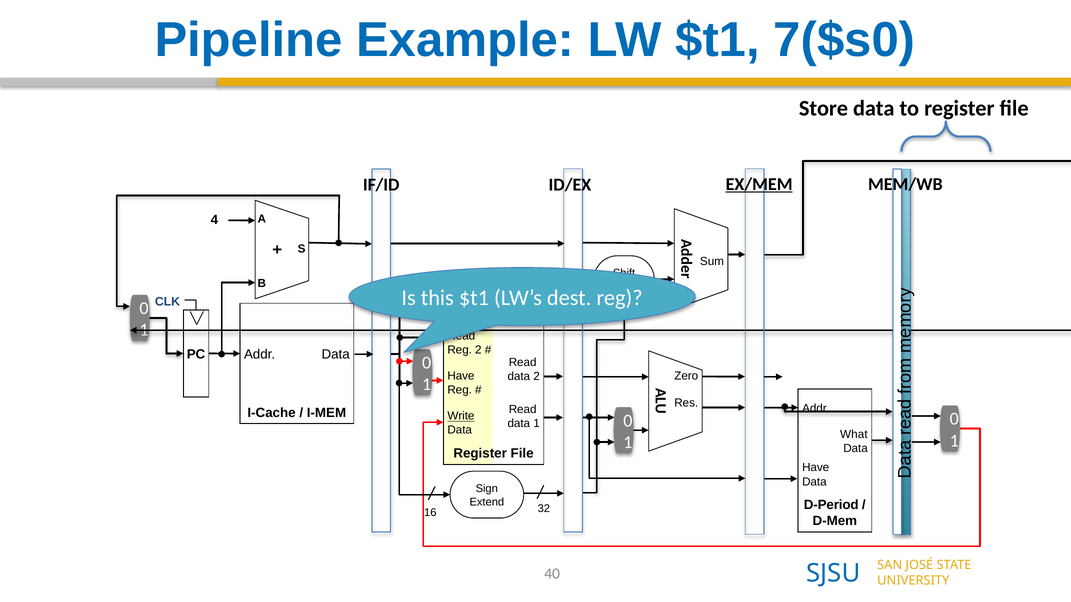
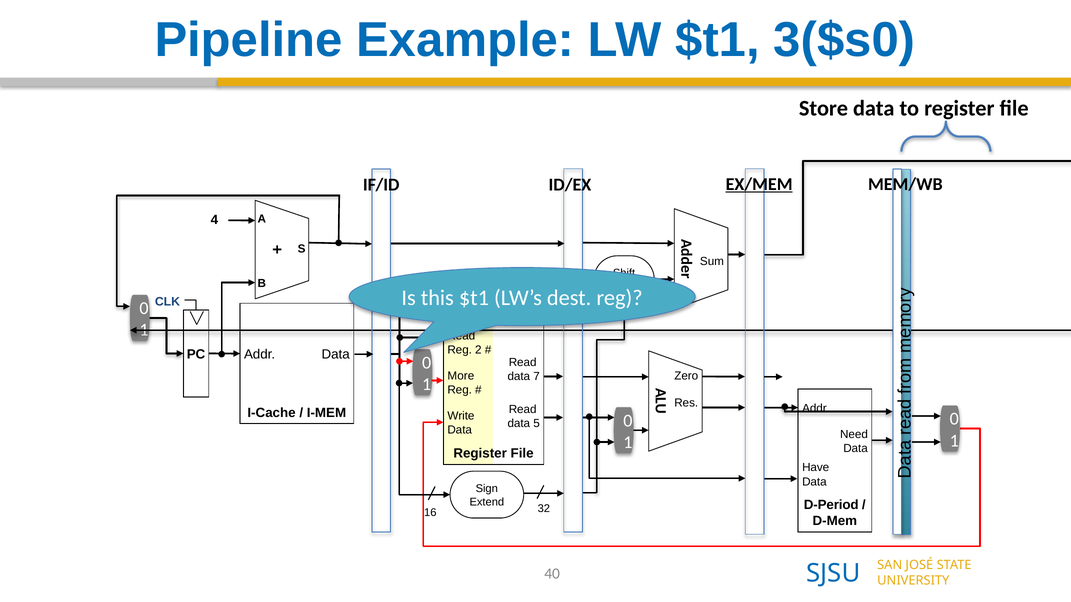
7($s0: 7($s0 -> 3($s0 (844, 40)
Have: Have -> More (461, 376)
data 2: 2 -> 7 (537, 377)
Write underline: present -> none (461, 416)
data 1: 1 -> 5 (537, 424)
What: What -> Need (854, 435)
